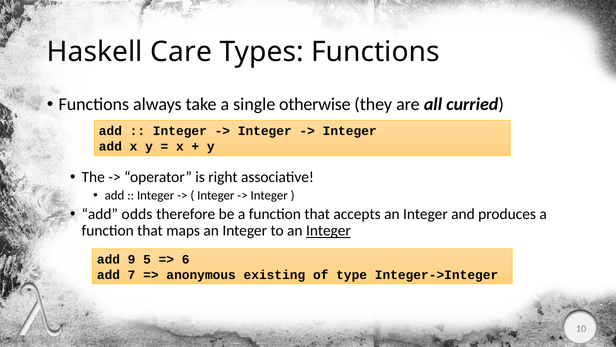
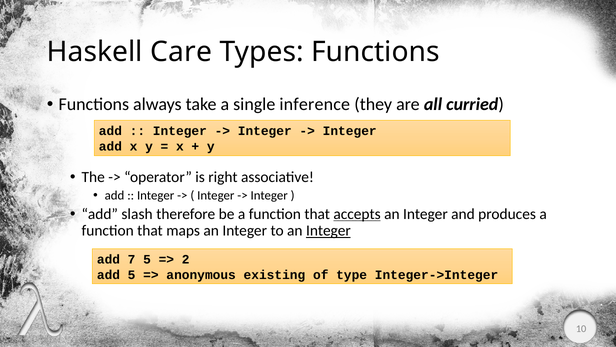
otherwise: otherwise -> inference (315, 104)
odds: odds -> slash (137, 214)
accepts underline: none -> present (357, 214)
9: 9 -> 7 (132, 259)
6: 6 -> 2 (186, 259)
add 7: 7 -> 5 (132, 274)
